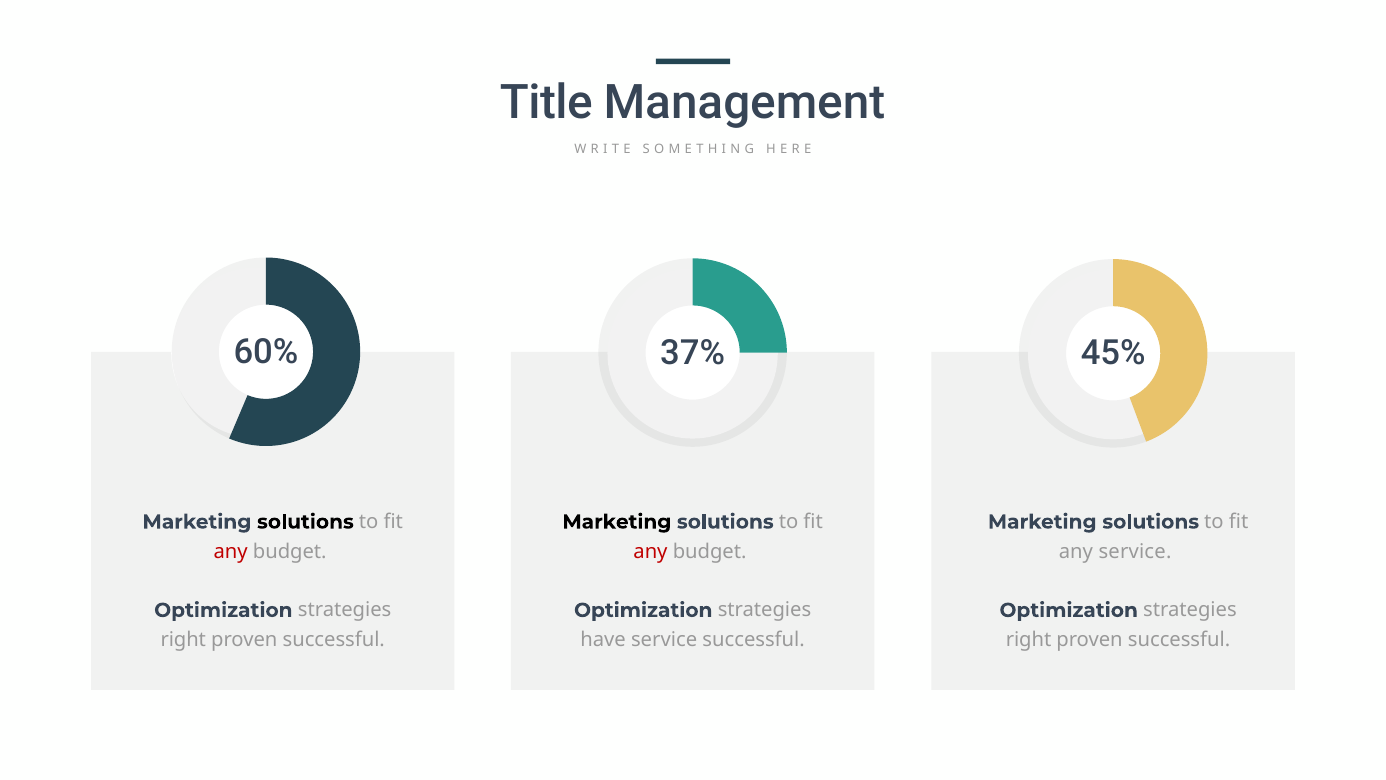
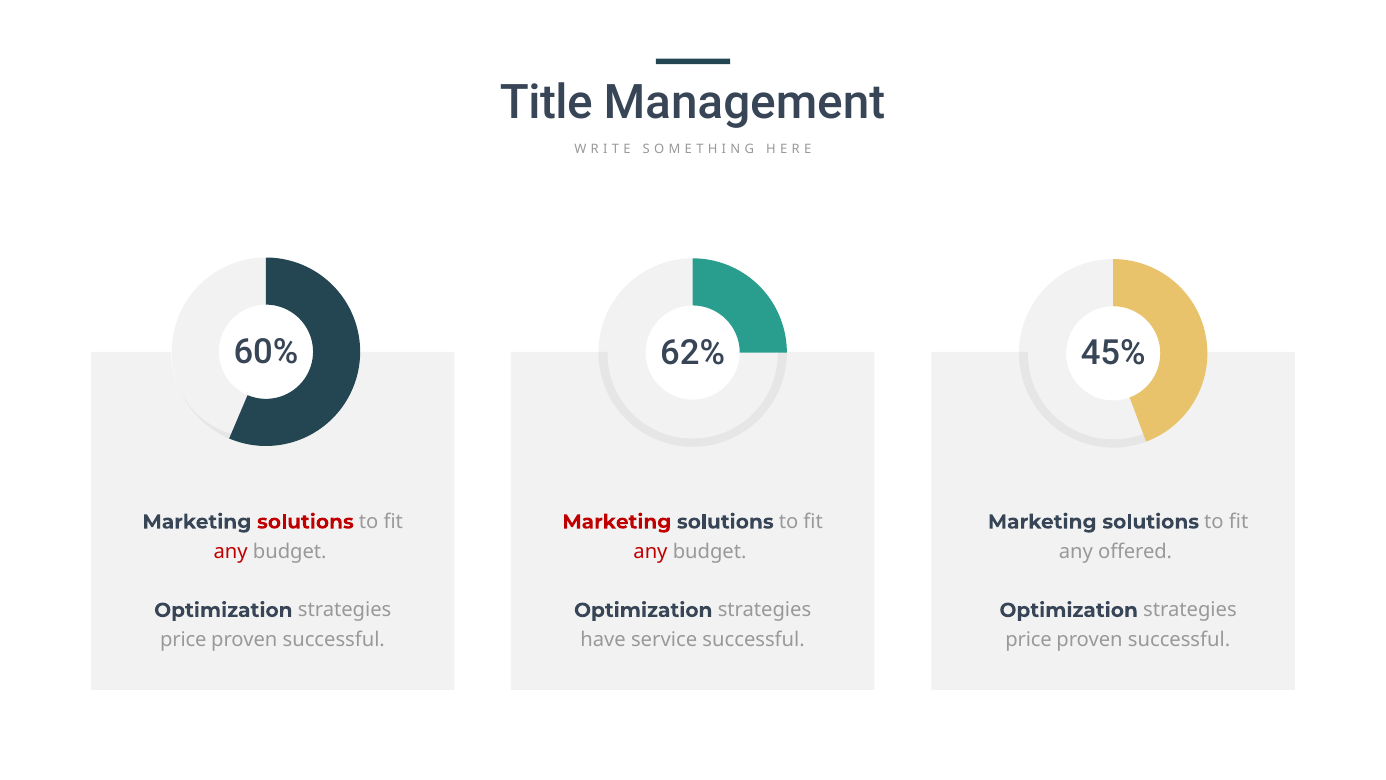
37%: 37% -> 62% (693, 353)
solutions colour: black -> red (305, 522)
Marketing colour: black -> red (617, 522)
any service: service -> offered (1135, 551)
right: right -> price (183, 640)
right: right -> price (1029, 640)
